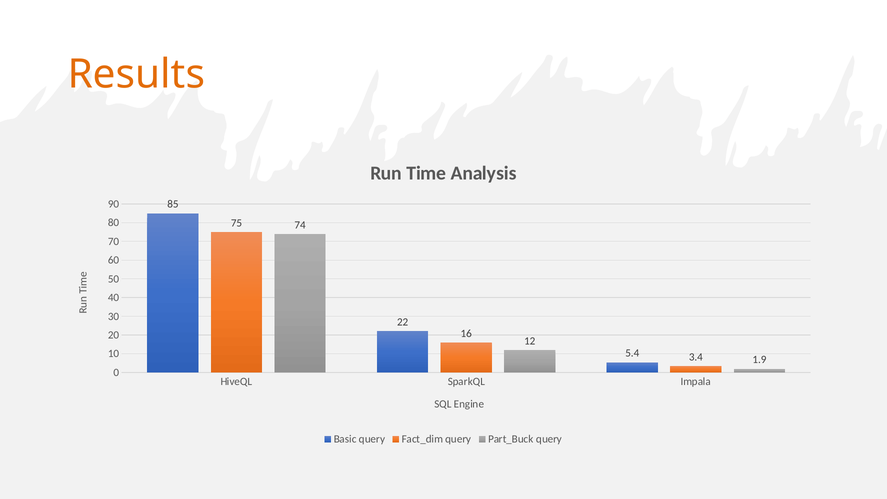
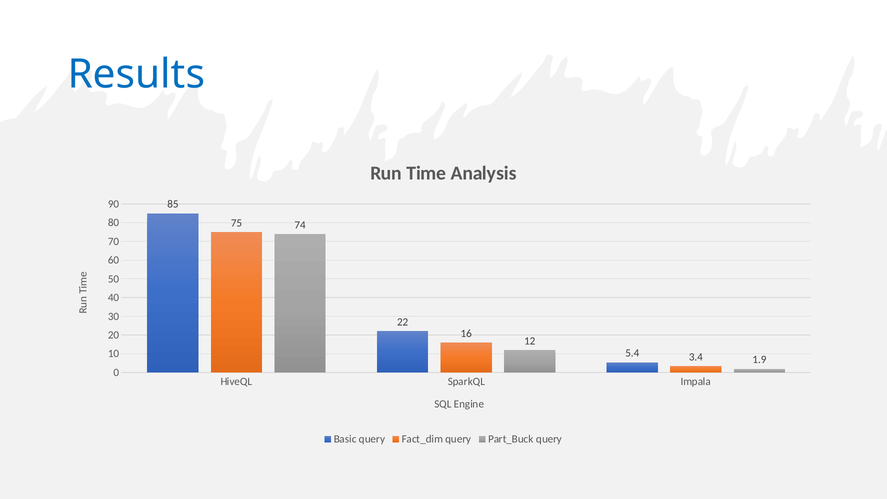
Results colour: orange -> blue (136, 75)
